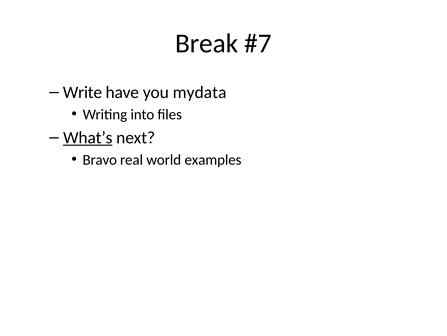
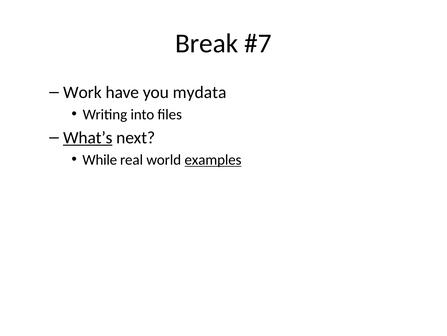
Write: Write -> Work (82, 92)
Bravo: Bravo -> While (100, 160)
examples underline: none -> present (213, 160)
